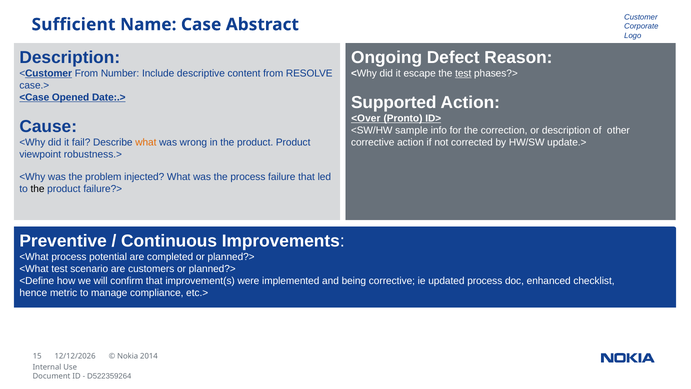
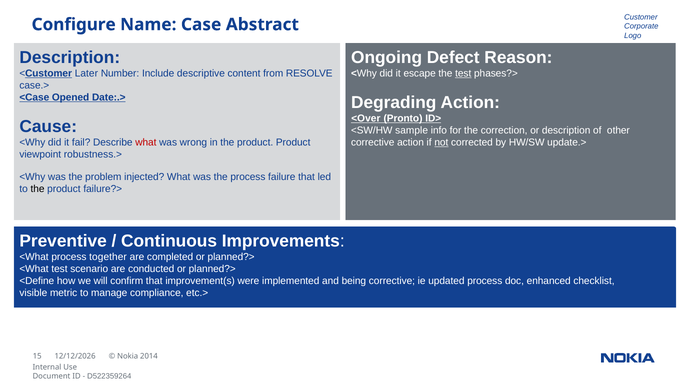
Sufficient: Sufficient -> Configure (74, 25)
<Customer From: From -> Later (86, 73)
Supported: Supported -> Degrading (394, 102)
what colour: orange -> red (146, 142)
not underline: none -> present (441, 142)
potential: potential -> together (108, 257)
customers: customers -> conducted (151, 269)
hence: hence -> visible (33, 293)
